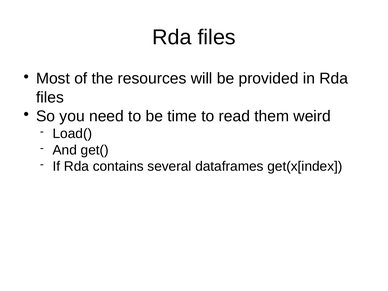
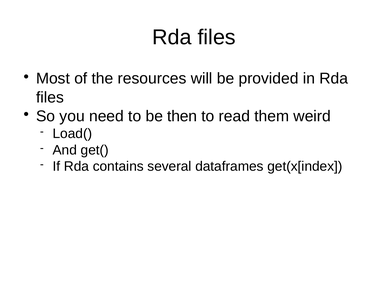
time: time -> then (182, 116)
